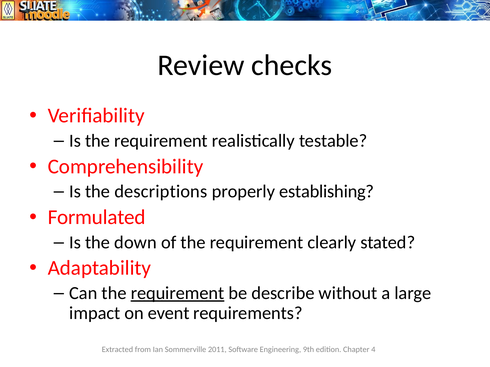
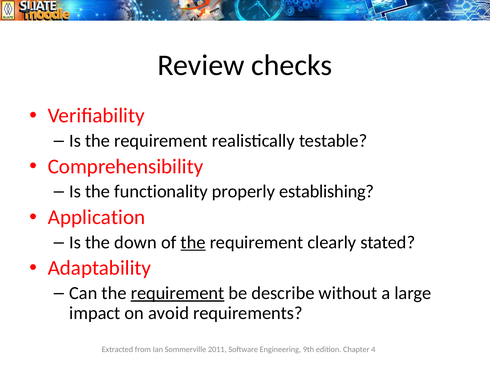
descriptions: descriptions -> functionality (161, 192)
Formulated: Formulated -> Application (97, 218)
the underline: none -> present (193, 243)
event: event -> avoid (169, 313)
